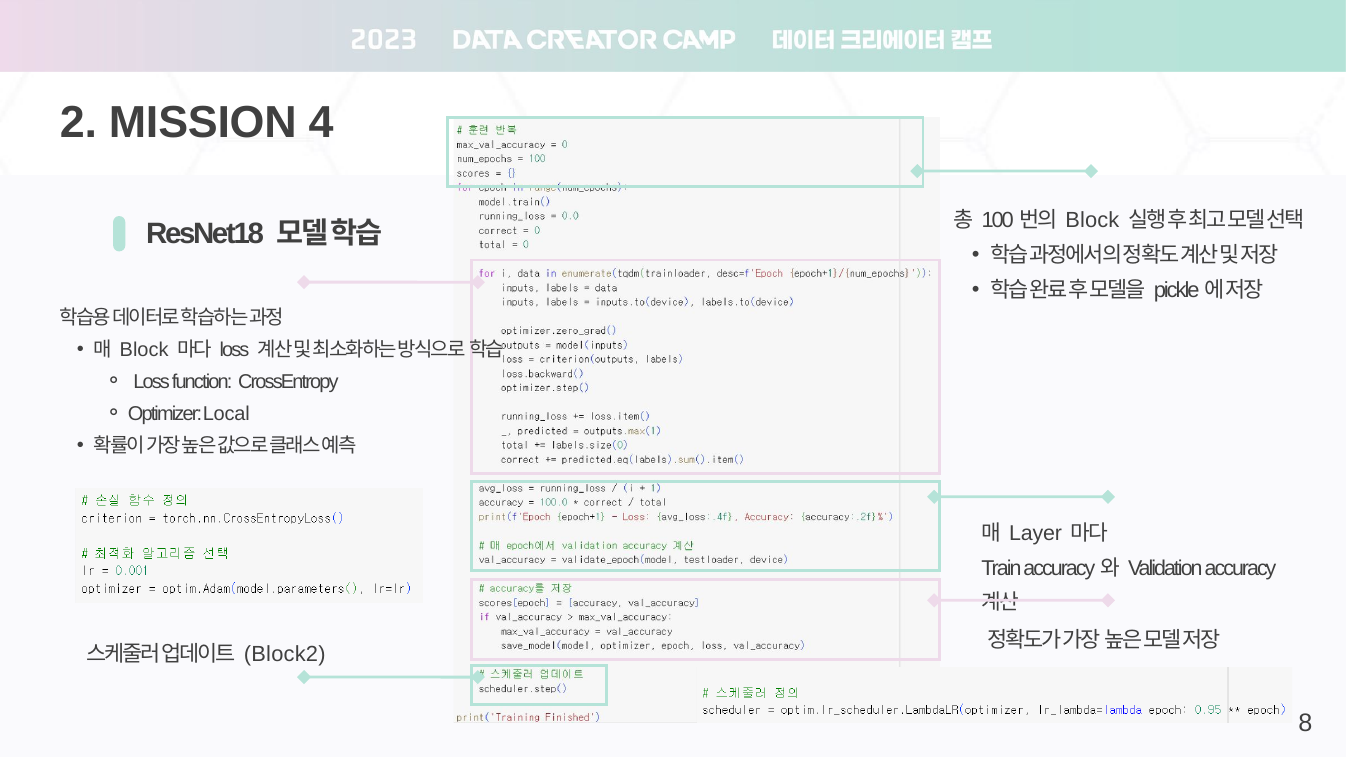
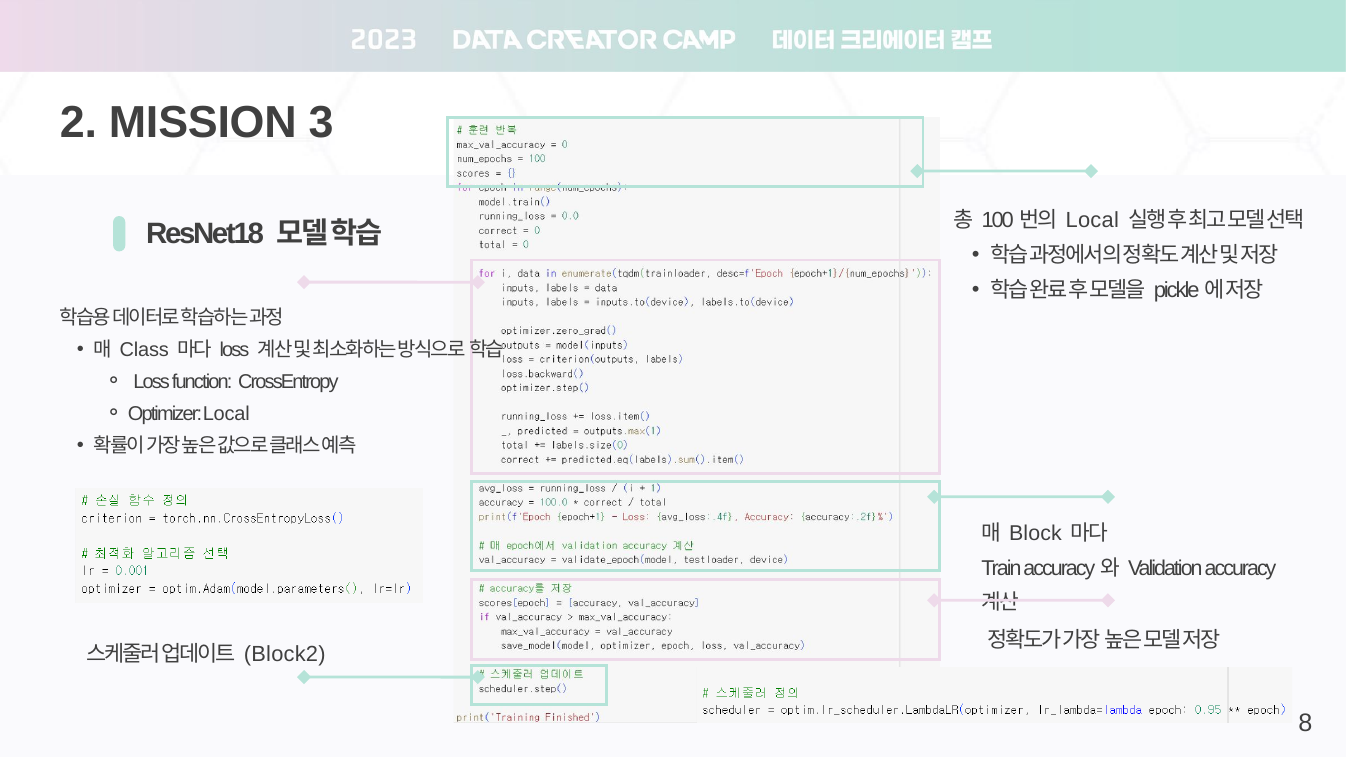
4: 4 -> 3 (321, 122)
Block: Block -> Local (1092, 221)
Block: Block -> Class (144, 350)
Layer: Layer -> Block (1035, 534)
